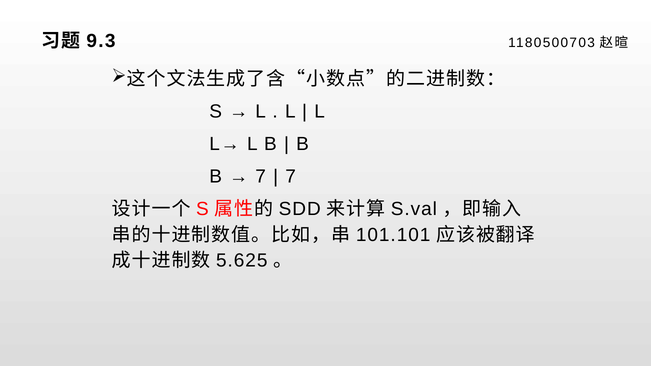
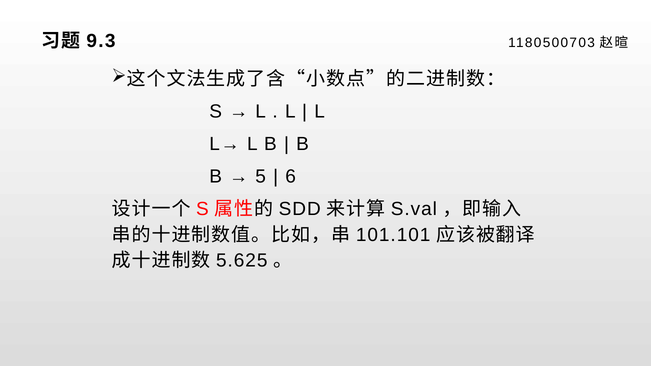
7: 7 -> 5 (261, 177)
7: 7 -> 6 (291, 177)
